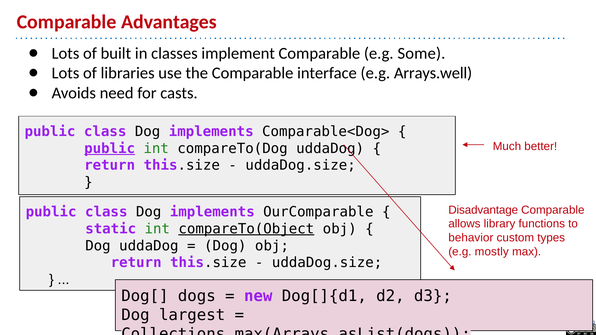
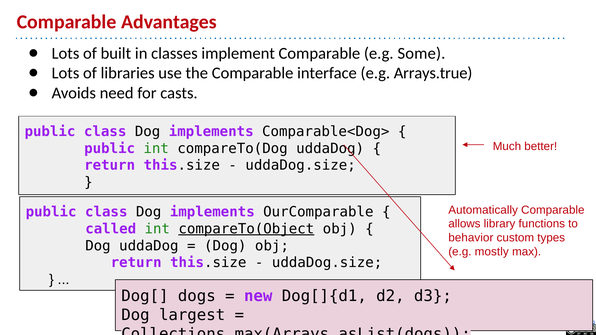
Arrays.well: Arrays.well -> Arrays.true (433, 73)
public underline: present -> none (110, 149)
Disadvantage: Disadvantage -> Automatically (483, 210)
static: static -> called (111, 229)
